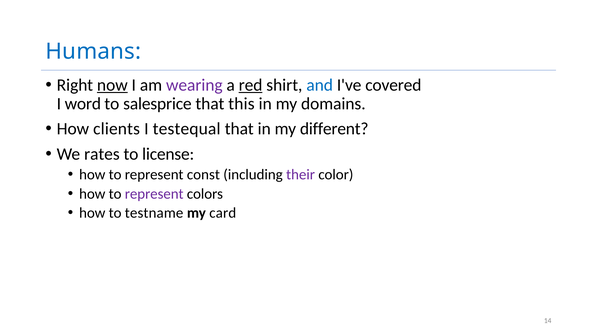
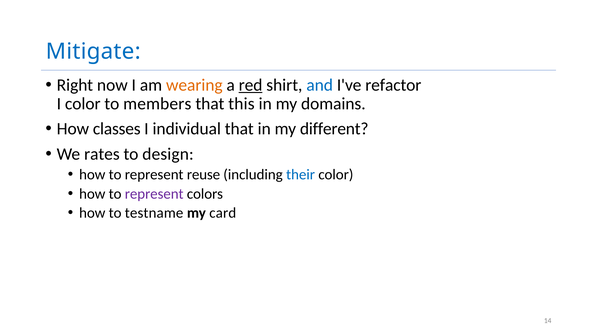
Humans: Humans -> Mitigate (93, 51)
now underline: present -> none (112, 85)
wearing colour: purple -> orange (194, 85)
covered: covered -> refactor (393, 85)
I word: word -> color (83, 104)
salesprice: salesprice -> members (157, 104)
clients: clients -> classes (117, 129)
testequal: testequal -> individual (187, 129)
license: license -> design (168, 154)
const: const -> reuse (203, 174)
their colour: purple -> blue (301, 174)
